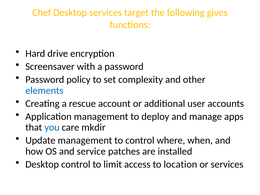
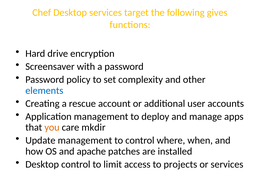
you colour: blue -> orange (52, 127)
service: service -> apache (91, 151)
location: location -> projects (180, 164)
